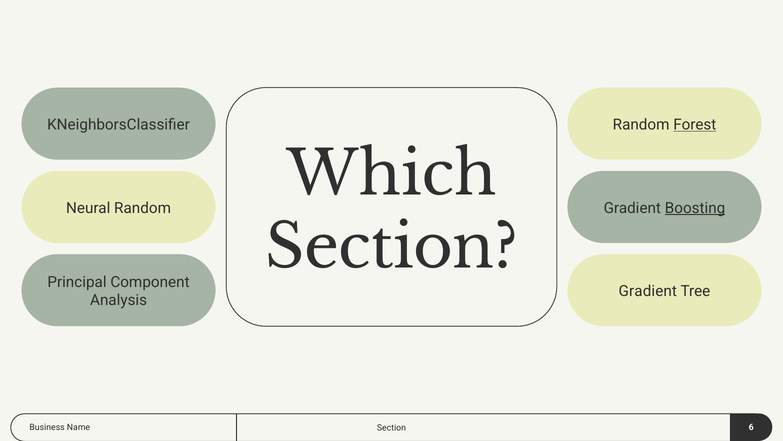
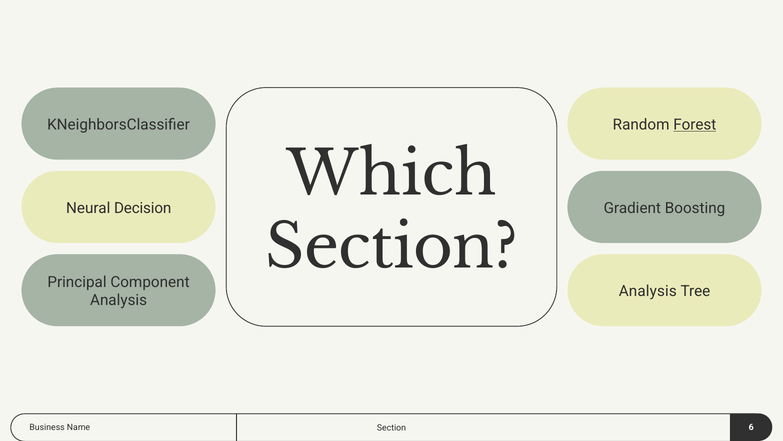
Neural Random: Random -> Decision (143, 208)
Boosting underline: present -> none (695, 208)
Gradient: Gradient -> Analysis (648, 291)
